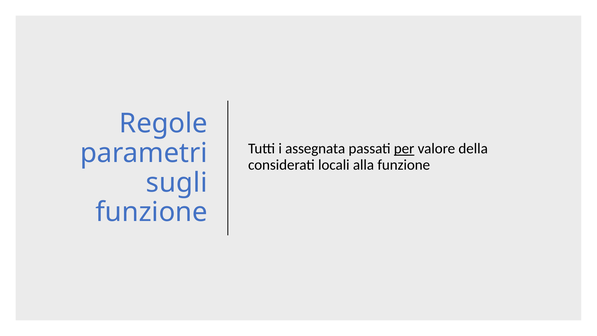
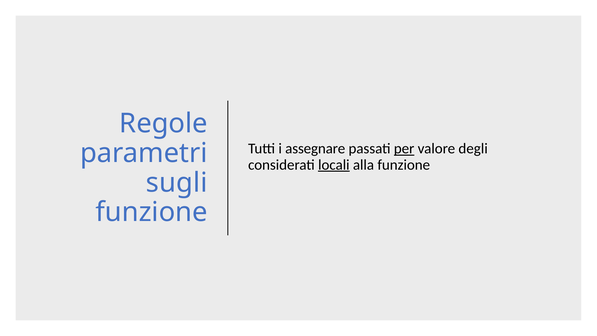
assegnata: assegnata -> assegnare (315, 149)
della: della -> degli (473, 149)
locali underline: none -> present (334, 165)
